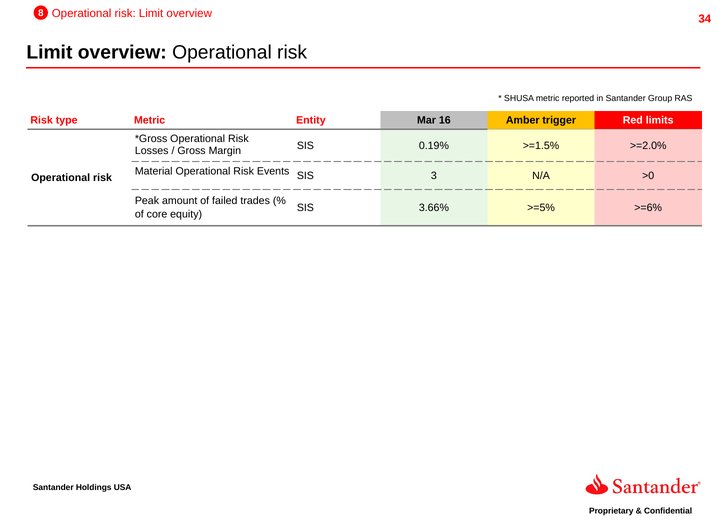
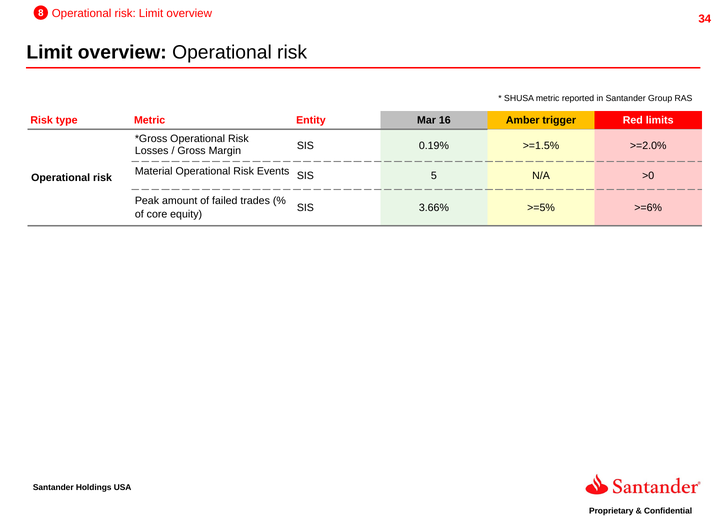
3: 3 -> 5 (434, 176)
